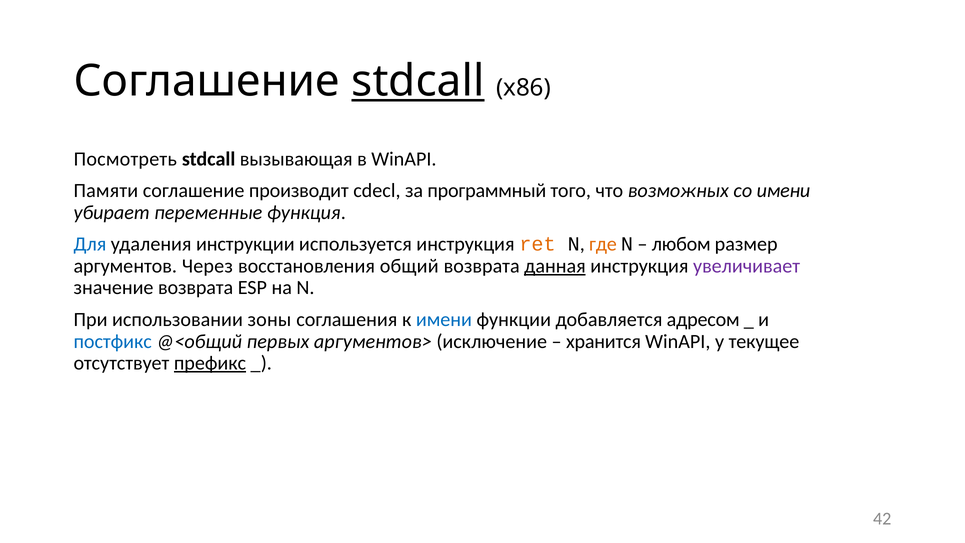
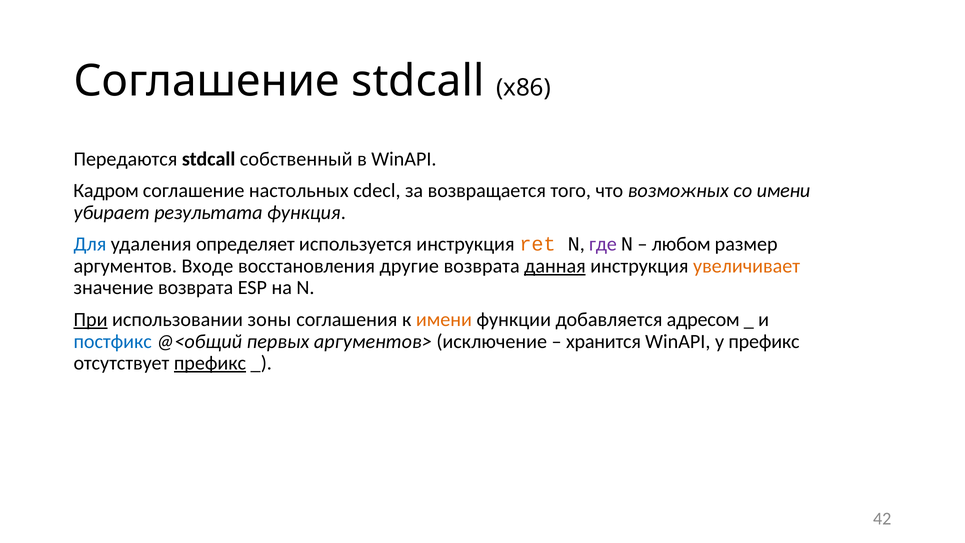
stdcall underline: present -> none (418, 81)
Посмотреть: Посмотреть -> Передаются (125, 159)
вызывающая: вызывающая -> собственный (296, 159)
Памяти: Памяти -> Кадром (106, 191)
производит: производит -> настольных (299, 191)
программный: программный -> возвращается (487, 191)
переменные: переменные -> результата (208, 212)
инструкции: инструкции -> определяет (245, 244)
где colour: orange -> purple (603, 244)
Через: Через -> Входе (207, 266)
общий: общий -> другие (409, 266)
увеличивает colour: purple -> orange (747, 266)
При underline: none -> present (91, 320)
имени colour: blue -> orange (444, 320)
у текущее: текущее -> префикс (764, 341)
